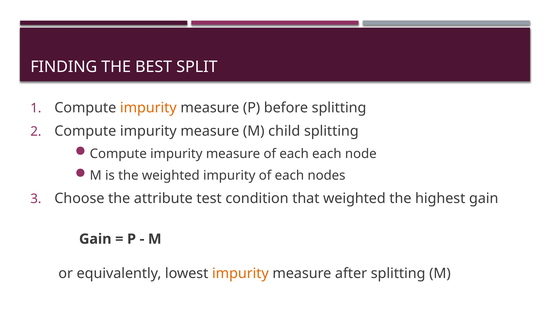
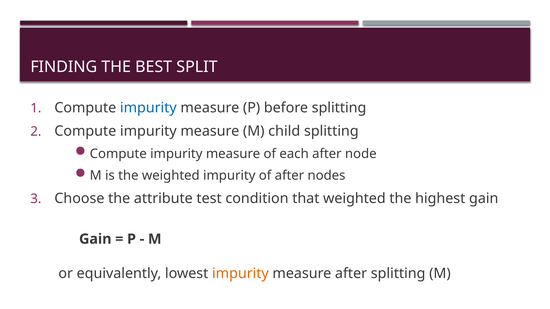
impurity colour: orange -> blue (148, 108)
each each: each -> after (327, 154)
impurity of each: each -> after (289, 176)
